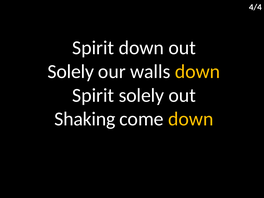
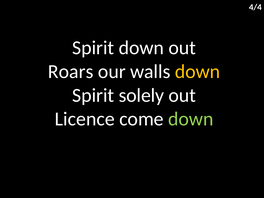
Solely: Solely -> Roars (71, 72)
Shaking: Shaking -> Licence (85, 119)
down colour: yellow -> light green (191, 119)
